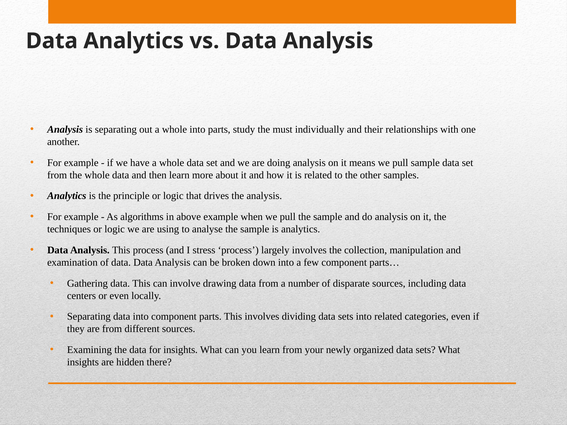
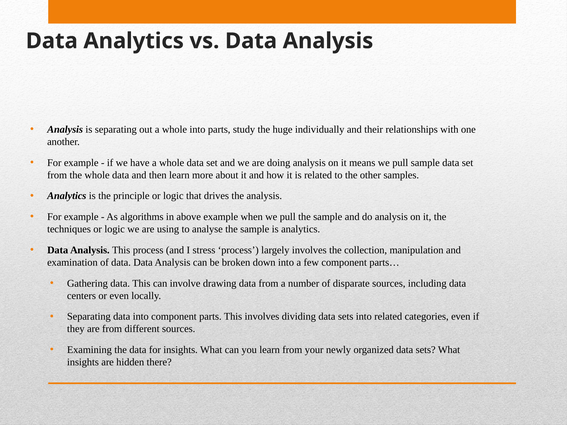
must: must -> huge (283, 130)
